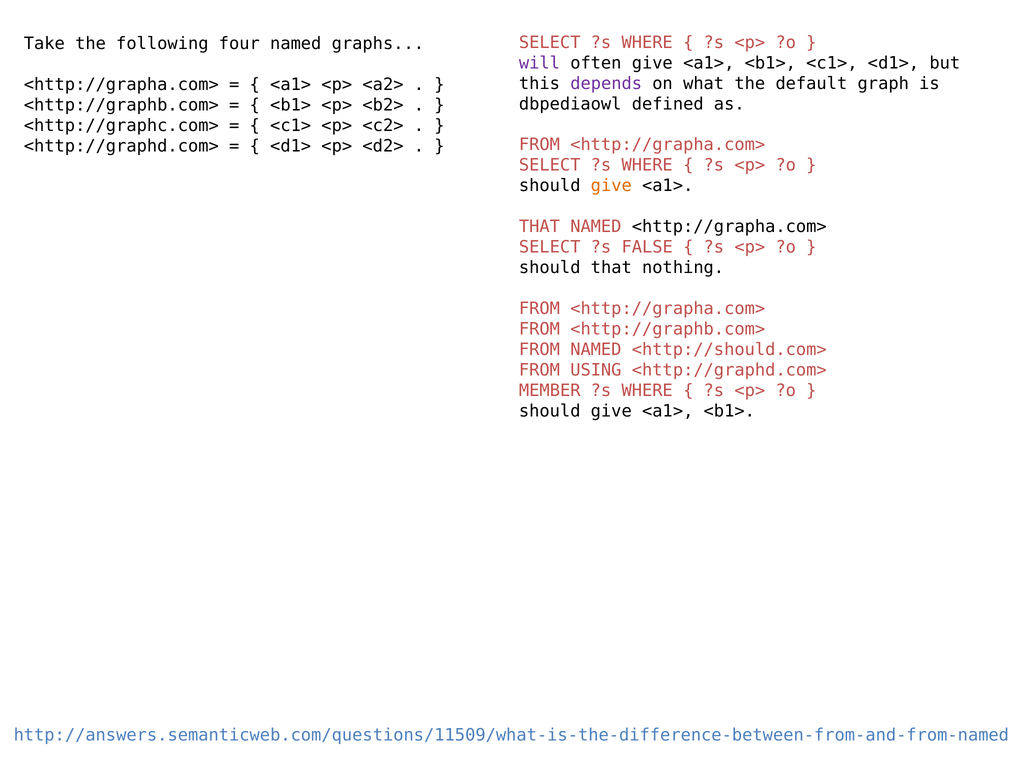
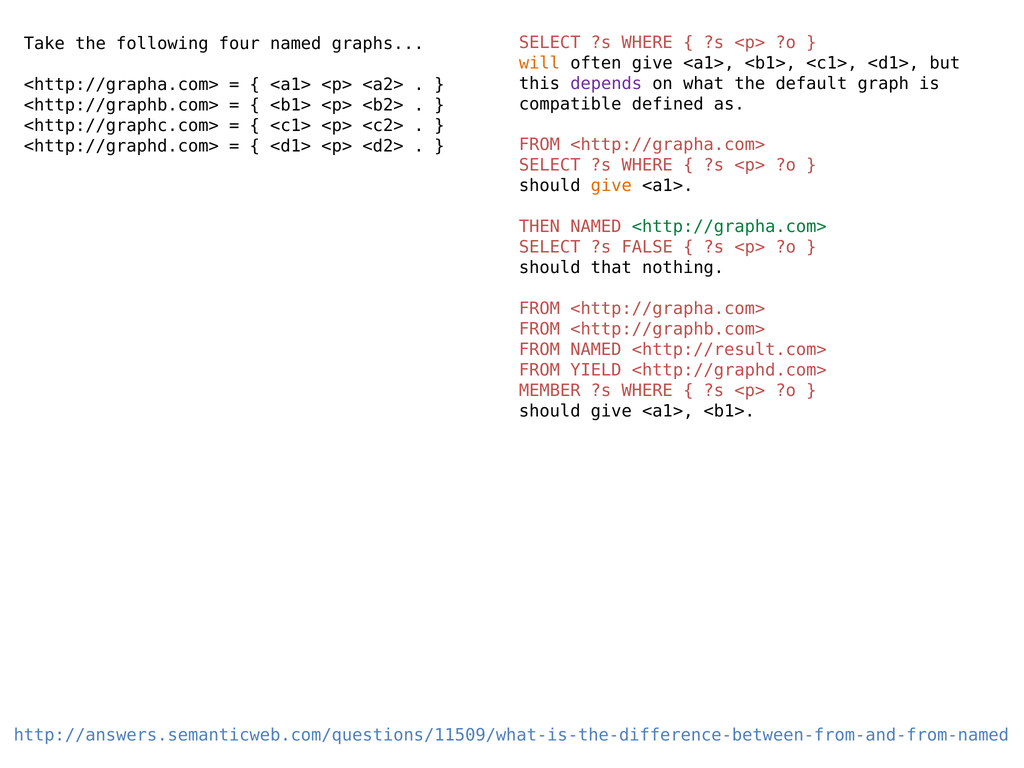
will colour: purple -> orange (539, 63)
dbpediaowl: dbpediaowl -> compatible (570, 104)
THAT: THAT -> THEN (539, 227)
<http://grapha.com> colour: black -> green (729, 227)
<http://should.com>: <http://should.com> -> <http://result.com> (729, 350)
USING: USING -> YIELD (596, 370)
